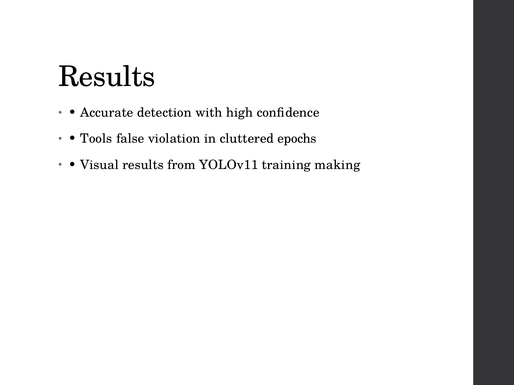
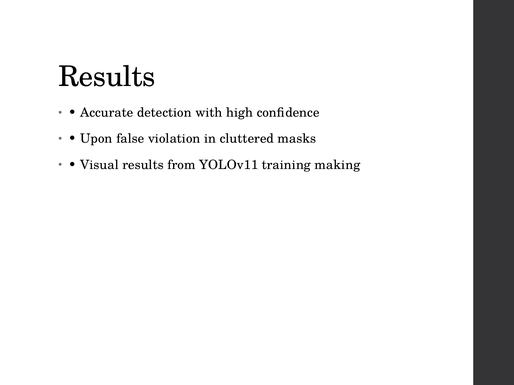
Tools: Tools -> Upon (96, 139)
epochs: epochs -> masks (297, 139)
